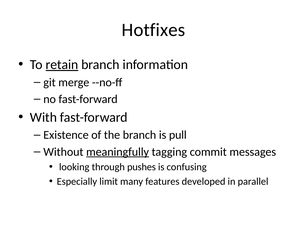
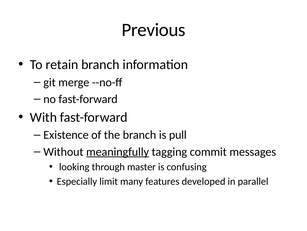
Hotfixes: Hotfixes -> Previous (154, 30)
retain underline: present -> none (62, 64)
pushes: pushes -> master (141, 167)
